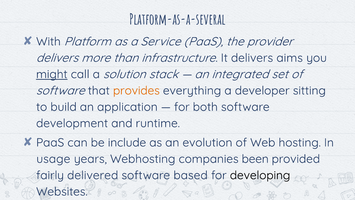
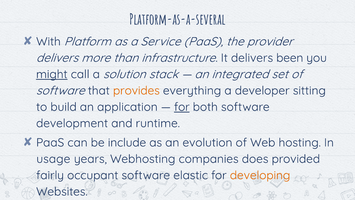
aims: aims -> been (290, 58)
for underline: none -> present (182, 107)
been: been -> does (255, 159)
delivered: delivered -> occupant (93, 175)
based: based -> elastic (191, 175)
developing colour: black -> orange (260, 175)
